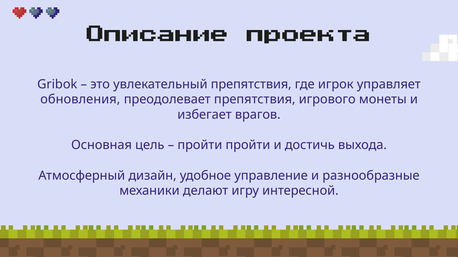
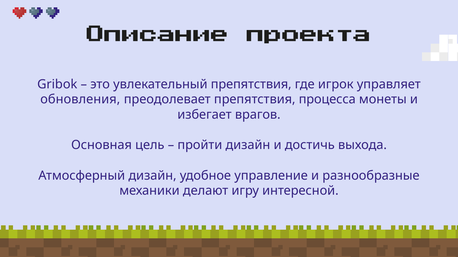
игрового: игрового -> процесса (327, 100)
пройти пройти: пройти -> дизайн (248, 145)
